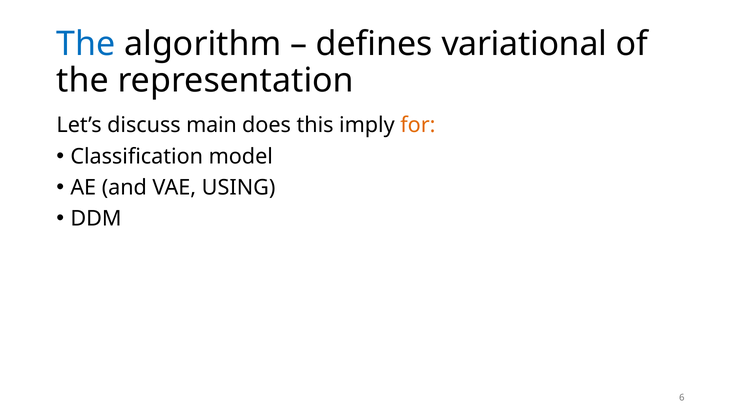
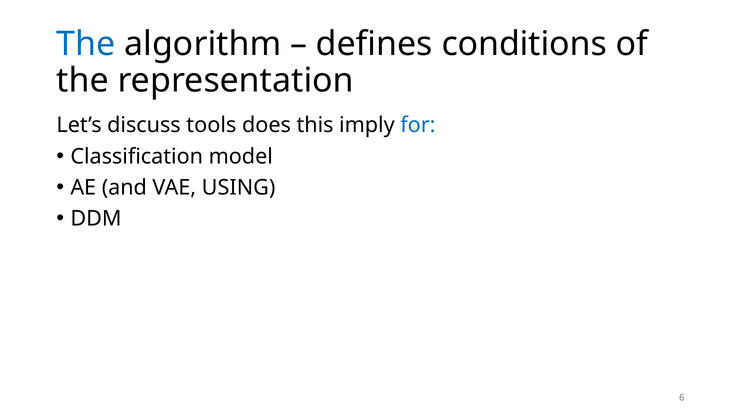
variational: variational -> conditions (524, 44)
main: main -> tools (211, 125)
for colour: orange -> blue (418, 125)
